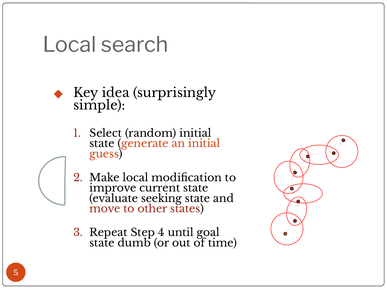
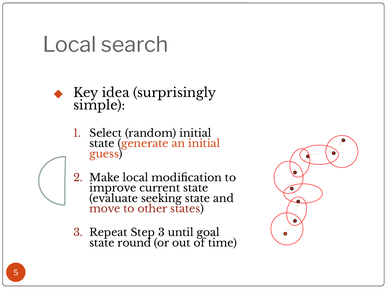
Step 4: 4 -> 3 (161, 233)
dumb: dumb -> round (134, 243)
